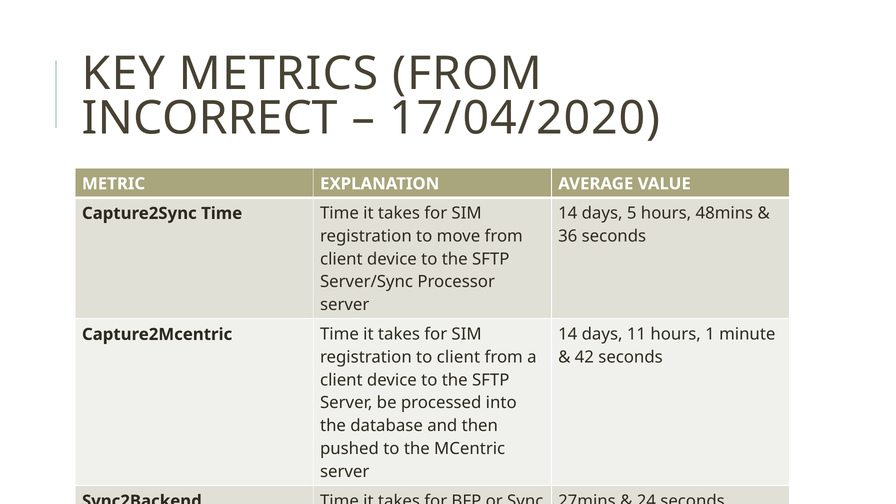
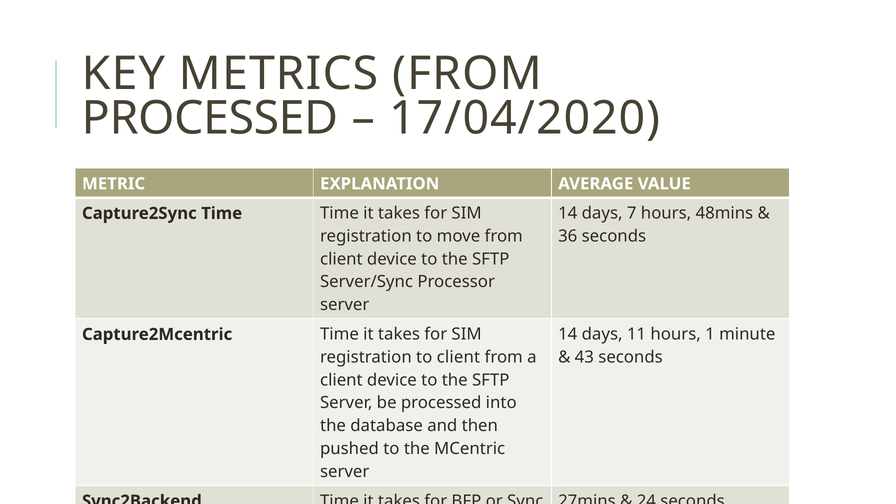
INCORRECT: INCORRECT -> PROCESSED (210, 119)
5: 5 -> 7 (632, 213)
42: 42 -> 43 (584, 357)
